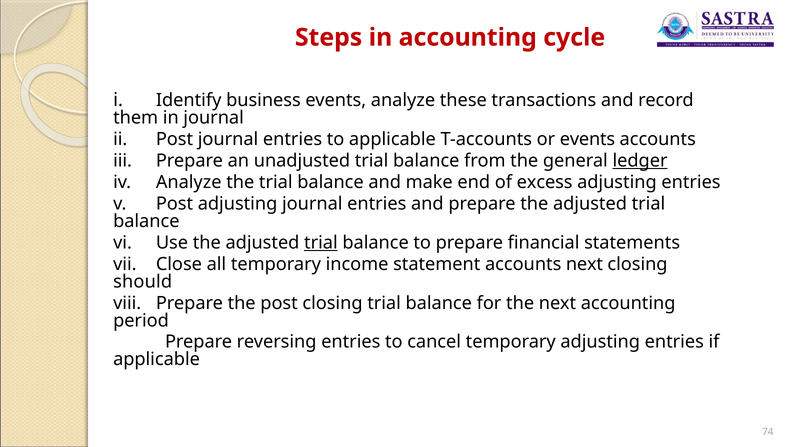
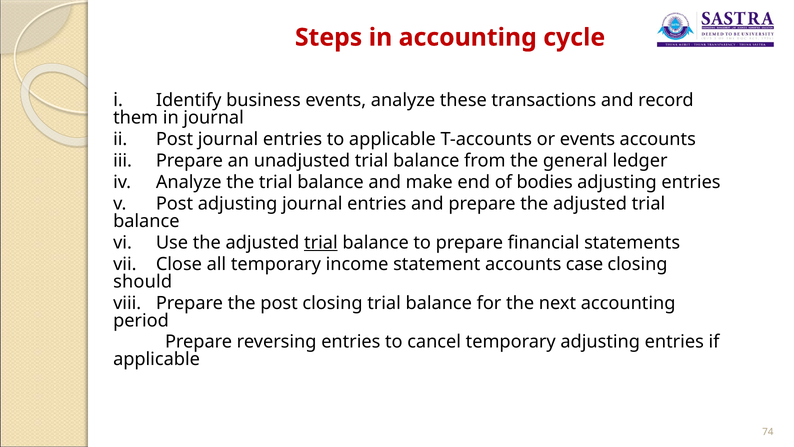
ledger underline: present -> none (640, 161)
excess: excess -> bodies (545, 182)
accounts next: next -> case (584, 264)
